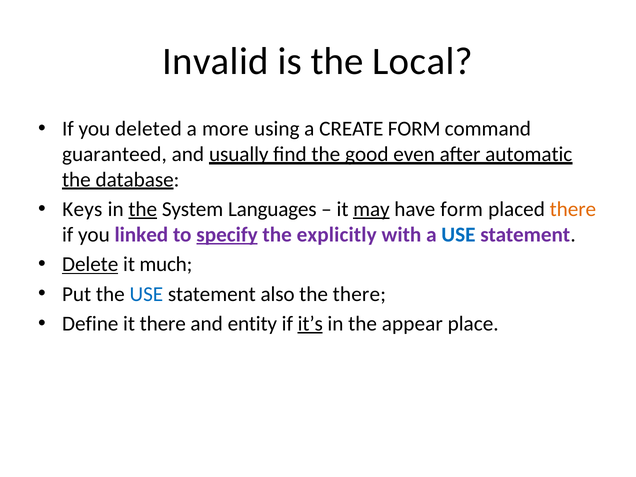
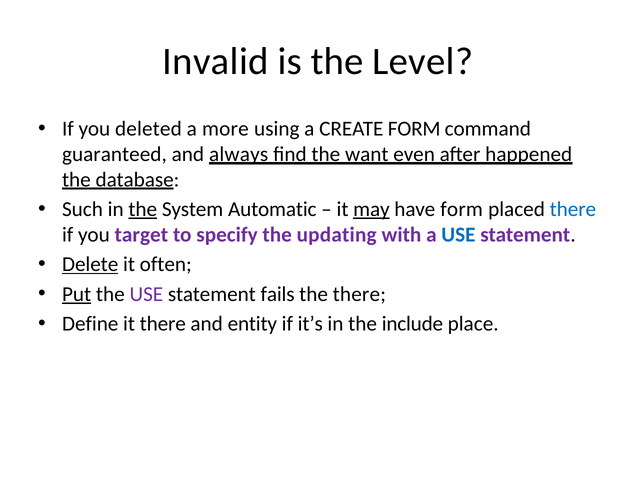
Local: Local -> Level (423, 62)
usually: usually -> always (239, 154)
good: good -> want (367, 154)
automatic: automatic -> happened (529, 154)
Keys: Keys -> Such (82, 209)
Languages: Languages -> Automatic (272, 209)
there colour: orange -> blue (573, 209)
linked: linked -> target (141, 235)
specify underline: present -> none (227, 235)
explicitly: explicitly -> updating (337, 235)
much: much -> often (166, 264)
Put underline: none -> present (77, 294)
USE colour: blue -> purple (146, 294)
also: also -> fails (278, 294)
it’s underline: present -> none (310, 324)
appear: appear -> include (412, 324)
